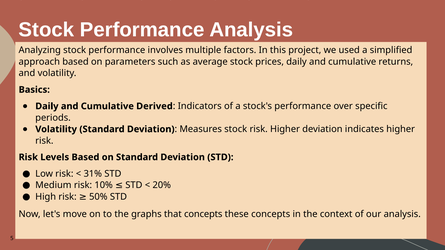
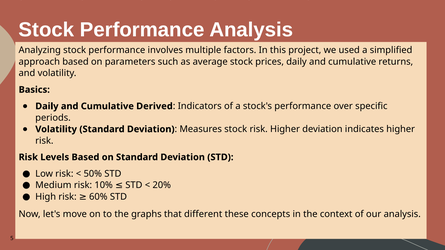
31%: 31% -> 50% (93, 174)
50%: 50% -> 60% (98, 197)
that concepts: concepts -> different (203, 214)
